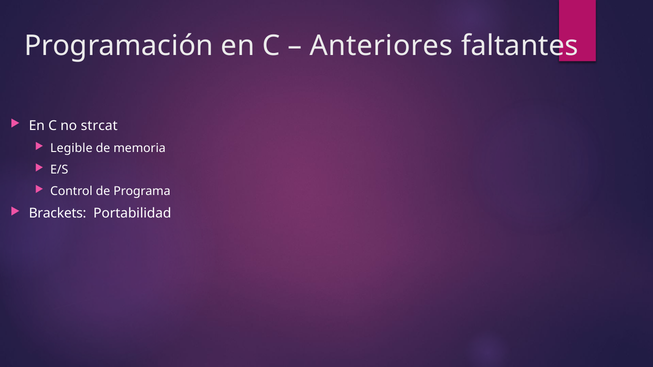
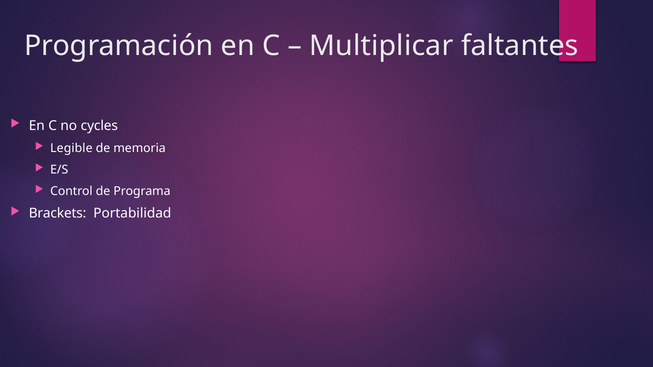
Anteriores: Anteriores -> Multiplicar (381, 46)
strcat: strcat -> cycles (99, 126)
